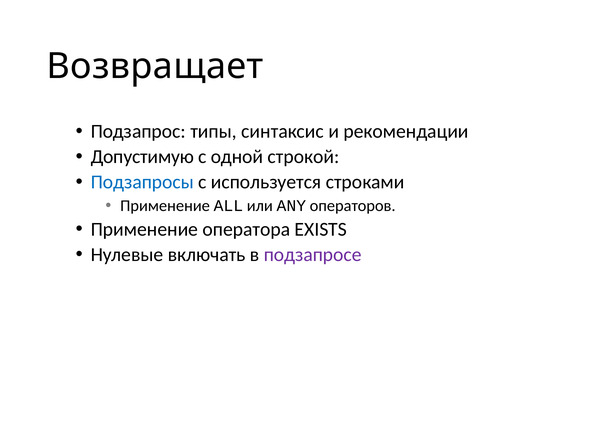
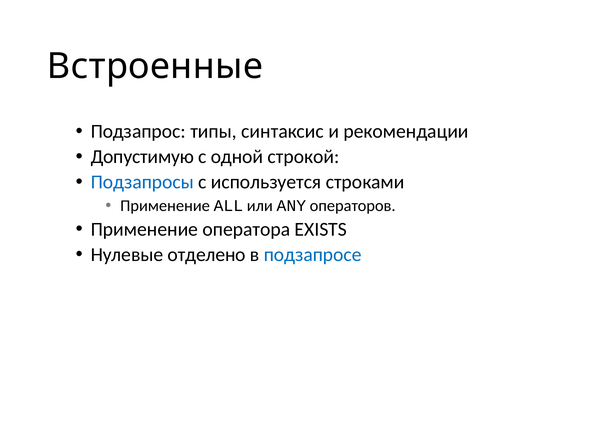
Возвращает: Возвращает -> Встроенные (155, 66)
включать: включать -> отделено (207, 254)
подзапросе colour: purple -> blue (313, 254)
